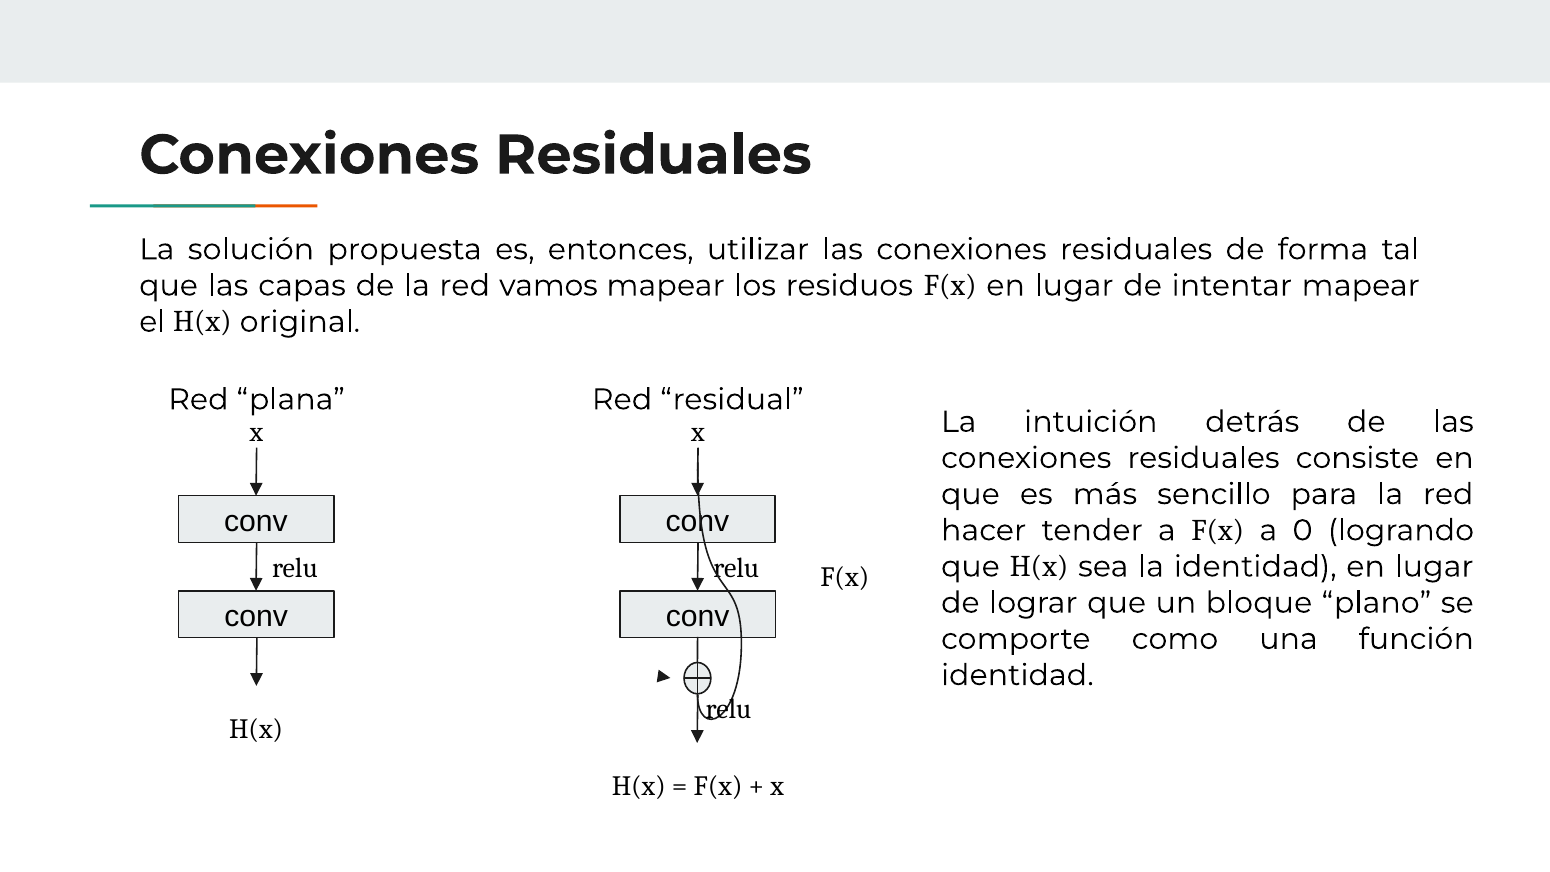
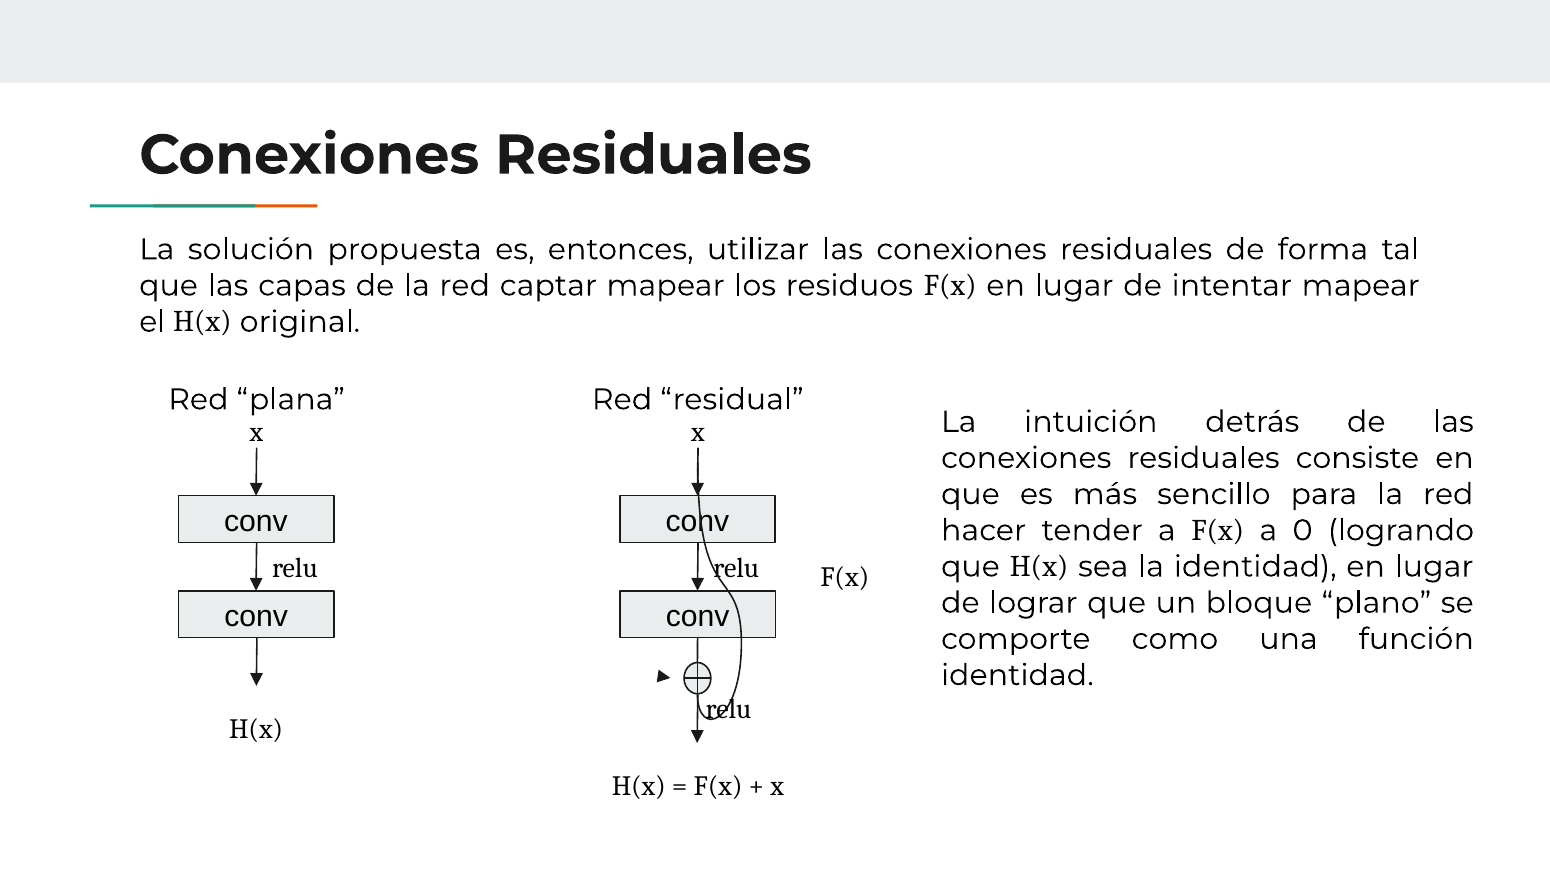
vamos: vamos -> captar (548, 286)
